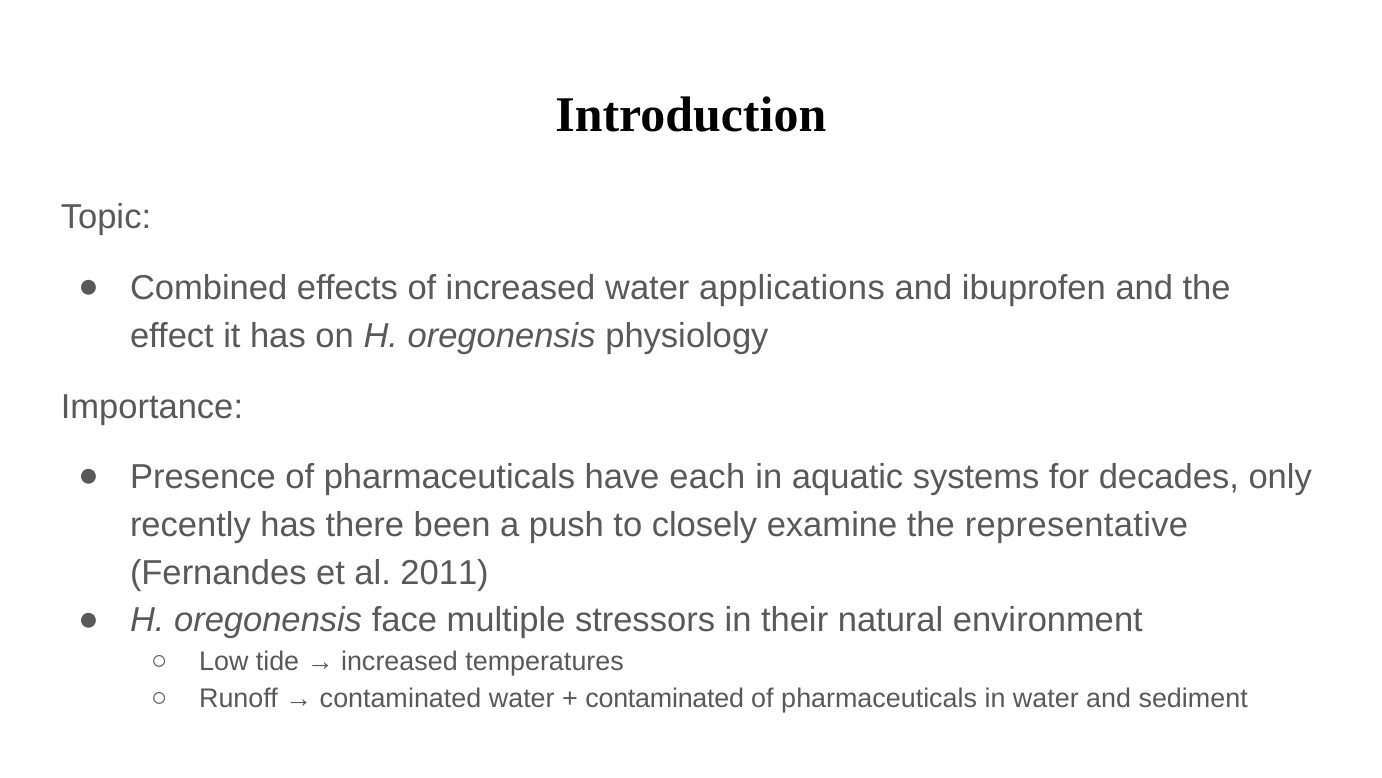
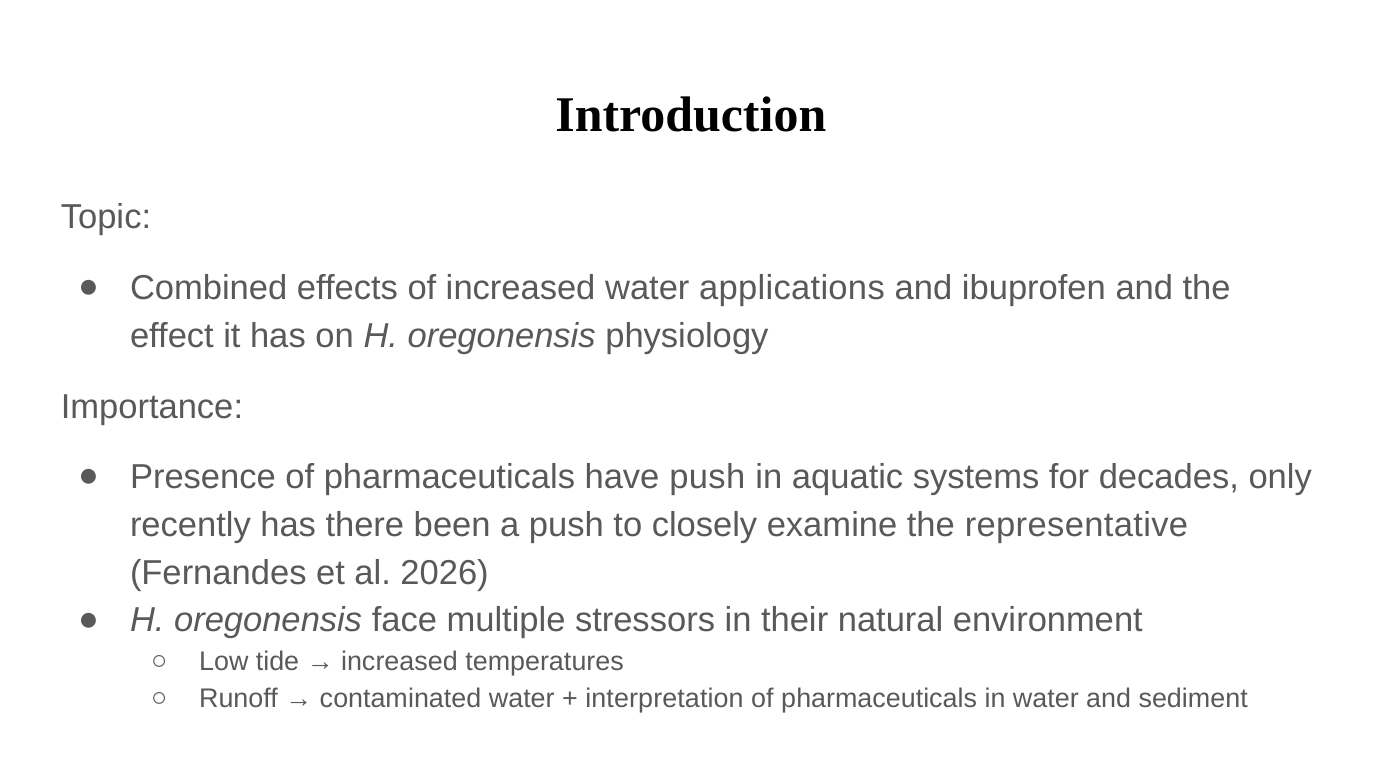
have each: each -> push (707, 477)
2011: 2011 -> 2026 (445, 572)
contaminated: contaminated -> interpretation (665, 698)
